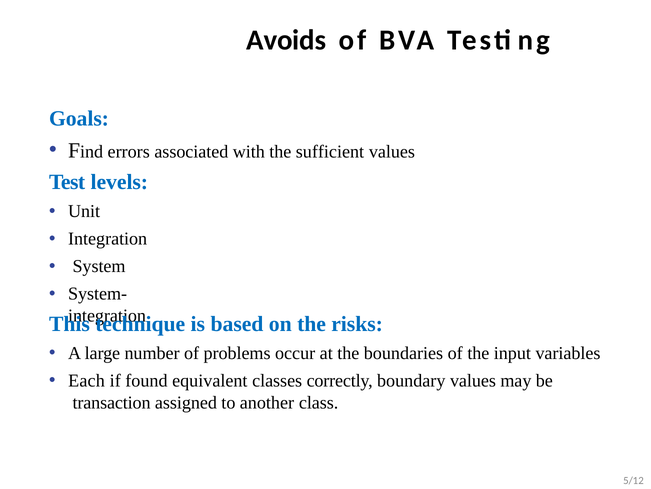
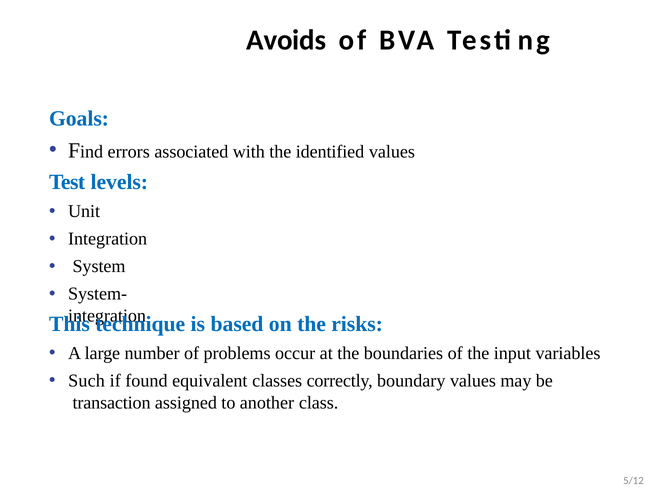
sufficient: sufficient -> identified (330, 151)
Each: Each -> Such (87, 380)
